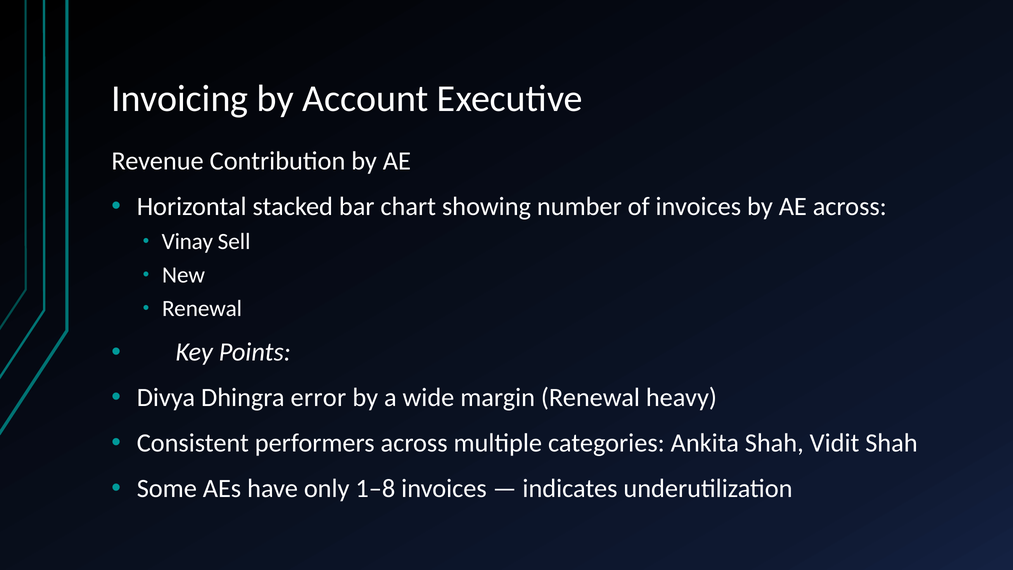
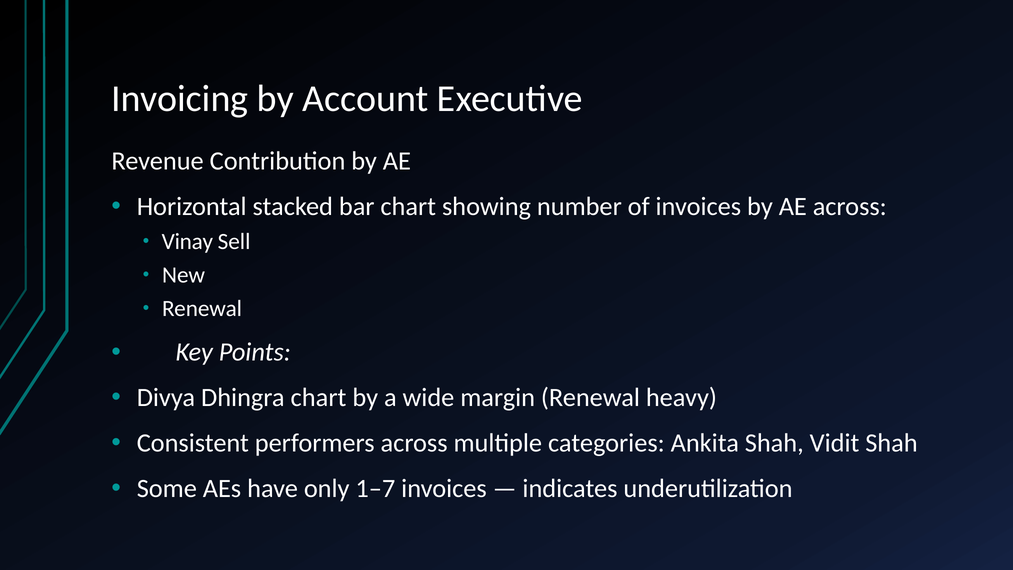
Dhingra error: error -> chart (319, 398)
1–8: 1–8 -> 1–7 (375, 488)
